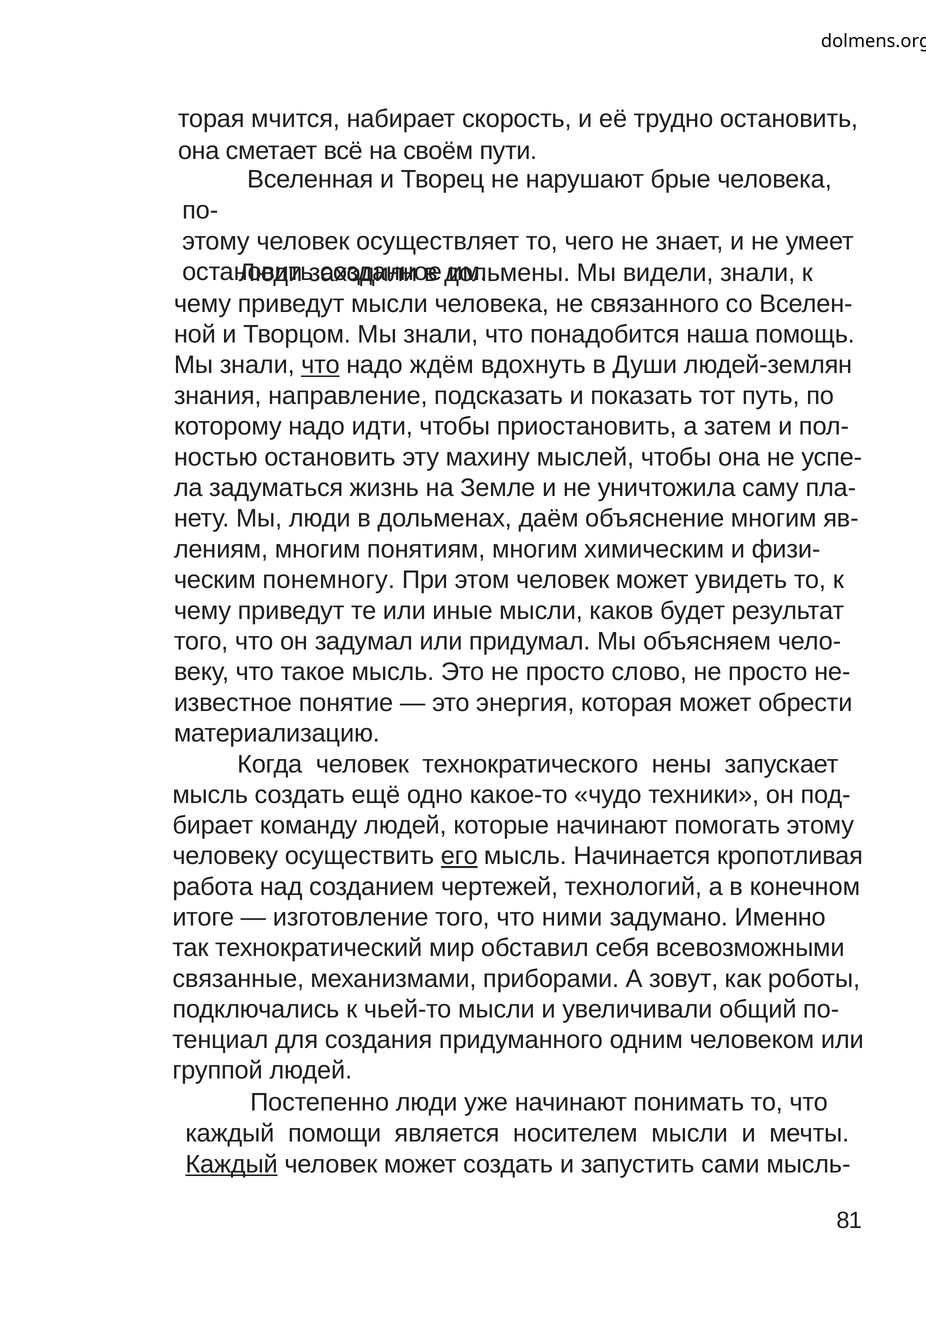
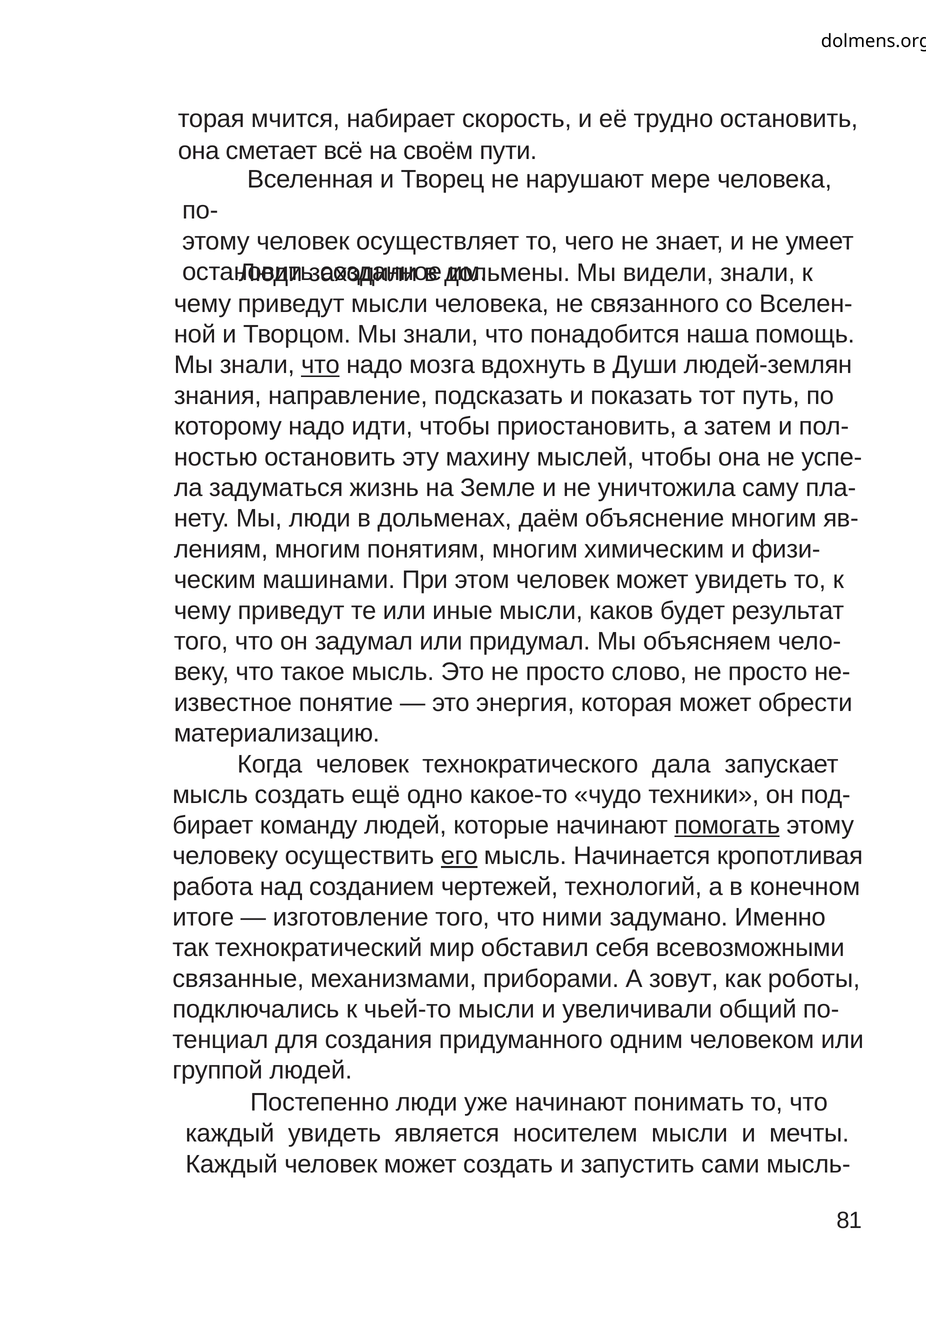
брые: брые -> мере (680, 180)
ждём: ждём -> мозга (442, 365)
понемногу: понемногу -> машинами (329, 580)
нены: нены -> дала (681, 765)
помогать underline: none -> present (727, 826)
каждый помощи: помощи -> увидеть (335, 1134)
Каждый underline: present -> none (232, 1165)
